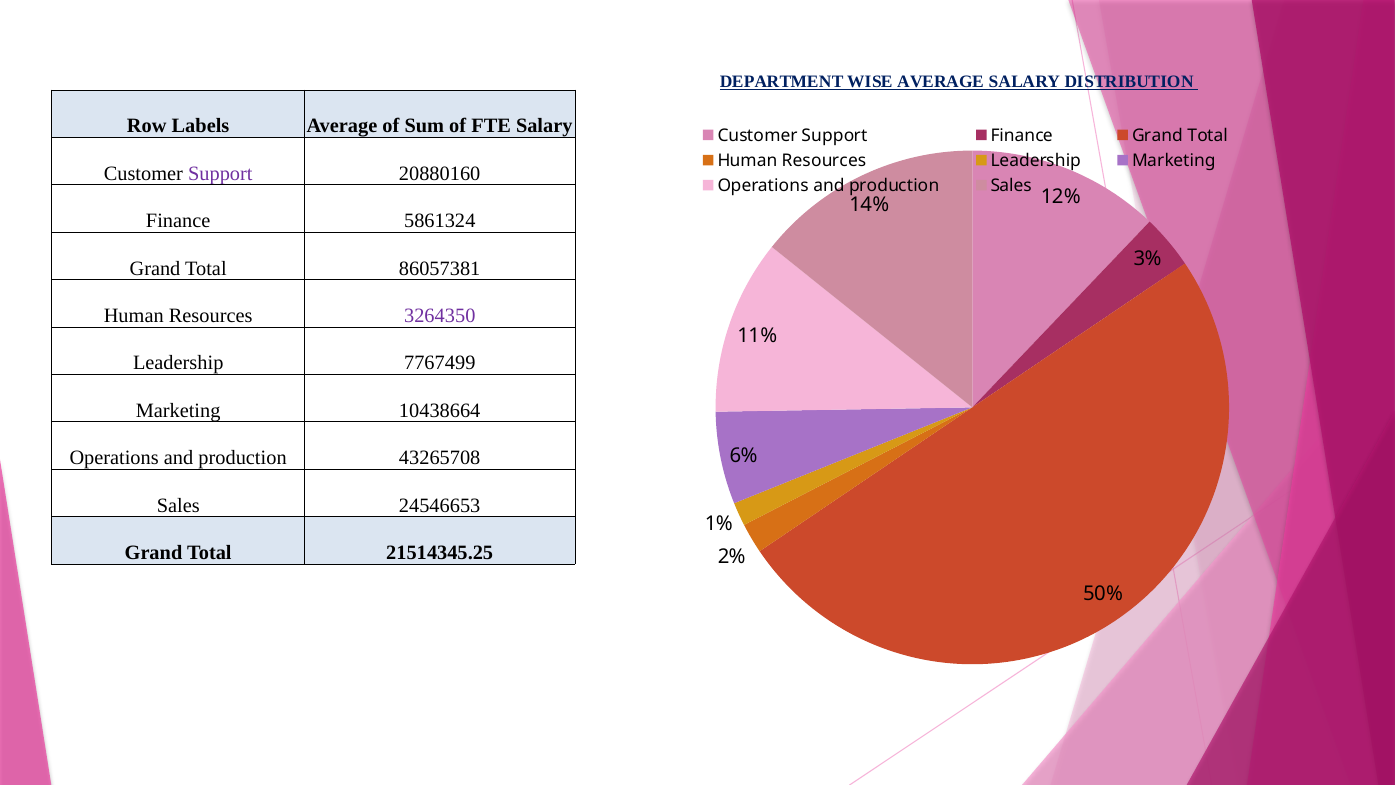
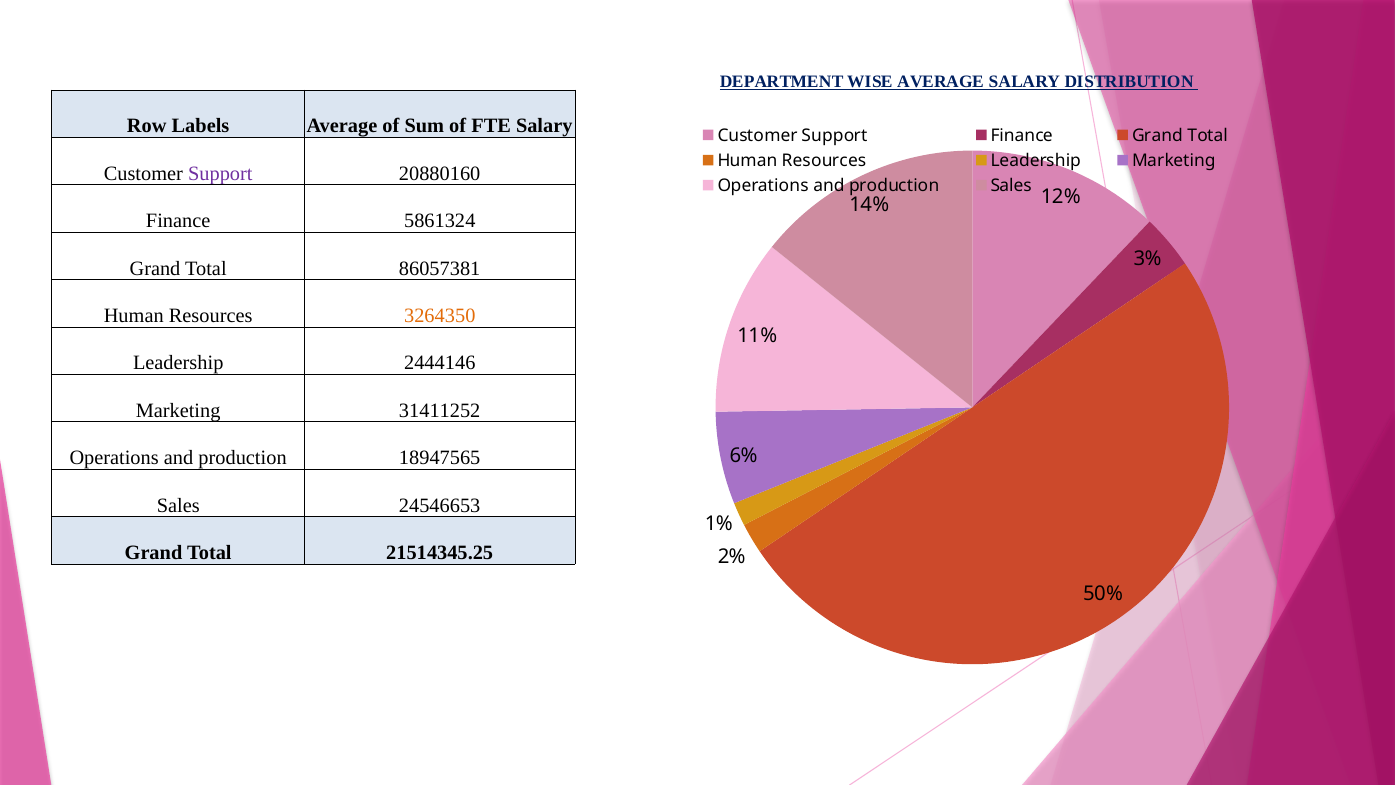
3264350 colour: purple -> orange (440, 316)
7767499: 7767499 -> 2444146 (440, 363)
10438664: 10438664 -> 31411252 (440, 410)
43265708: 43265708 -> 18947565 (440, 458)
